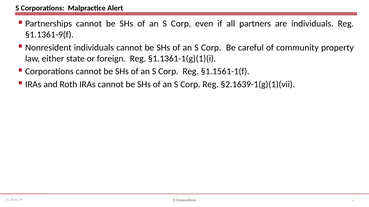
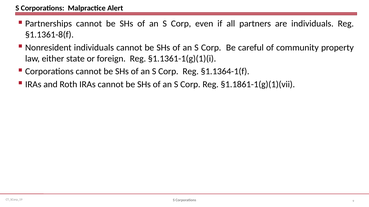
§1.1361-9(f: §1.1361-9(f -> §1.1361-8(f (49, 35)
§1.1561-1(f: §1.1561-1(f -> §1.1364-1(f (225, 72)
§2.1639-1(g)(1)(vii: §2.1639-1(g)(1)(vii -> §1.1861-1(g)(1)(vii (258, 85)
